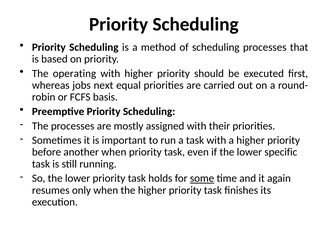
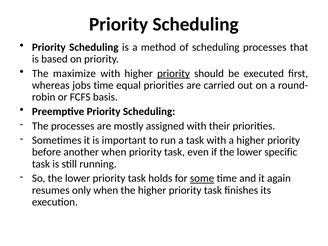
operating: operating -> maximize (74, 73)
priority underline: none -> present (173, 73)
jobs next: next -> time (104, 85)
